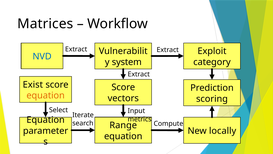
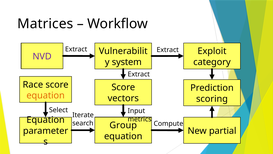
NVD colour: blue -> purple (42, 56)
Exist: Exist -> Race (33, 84)
Range: Range -> Group (123, 125)
locally: locally -> partial (223, 131)
